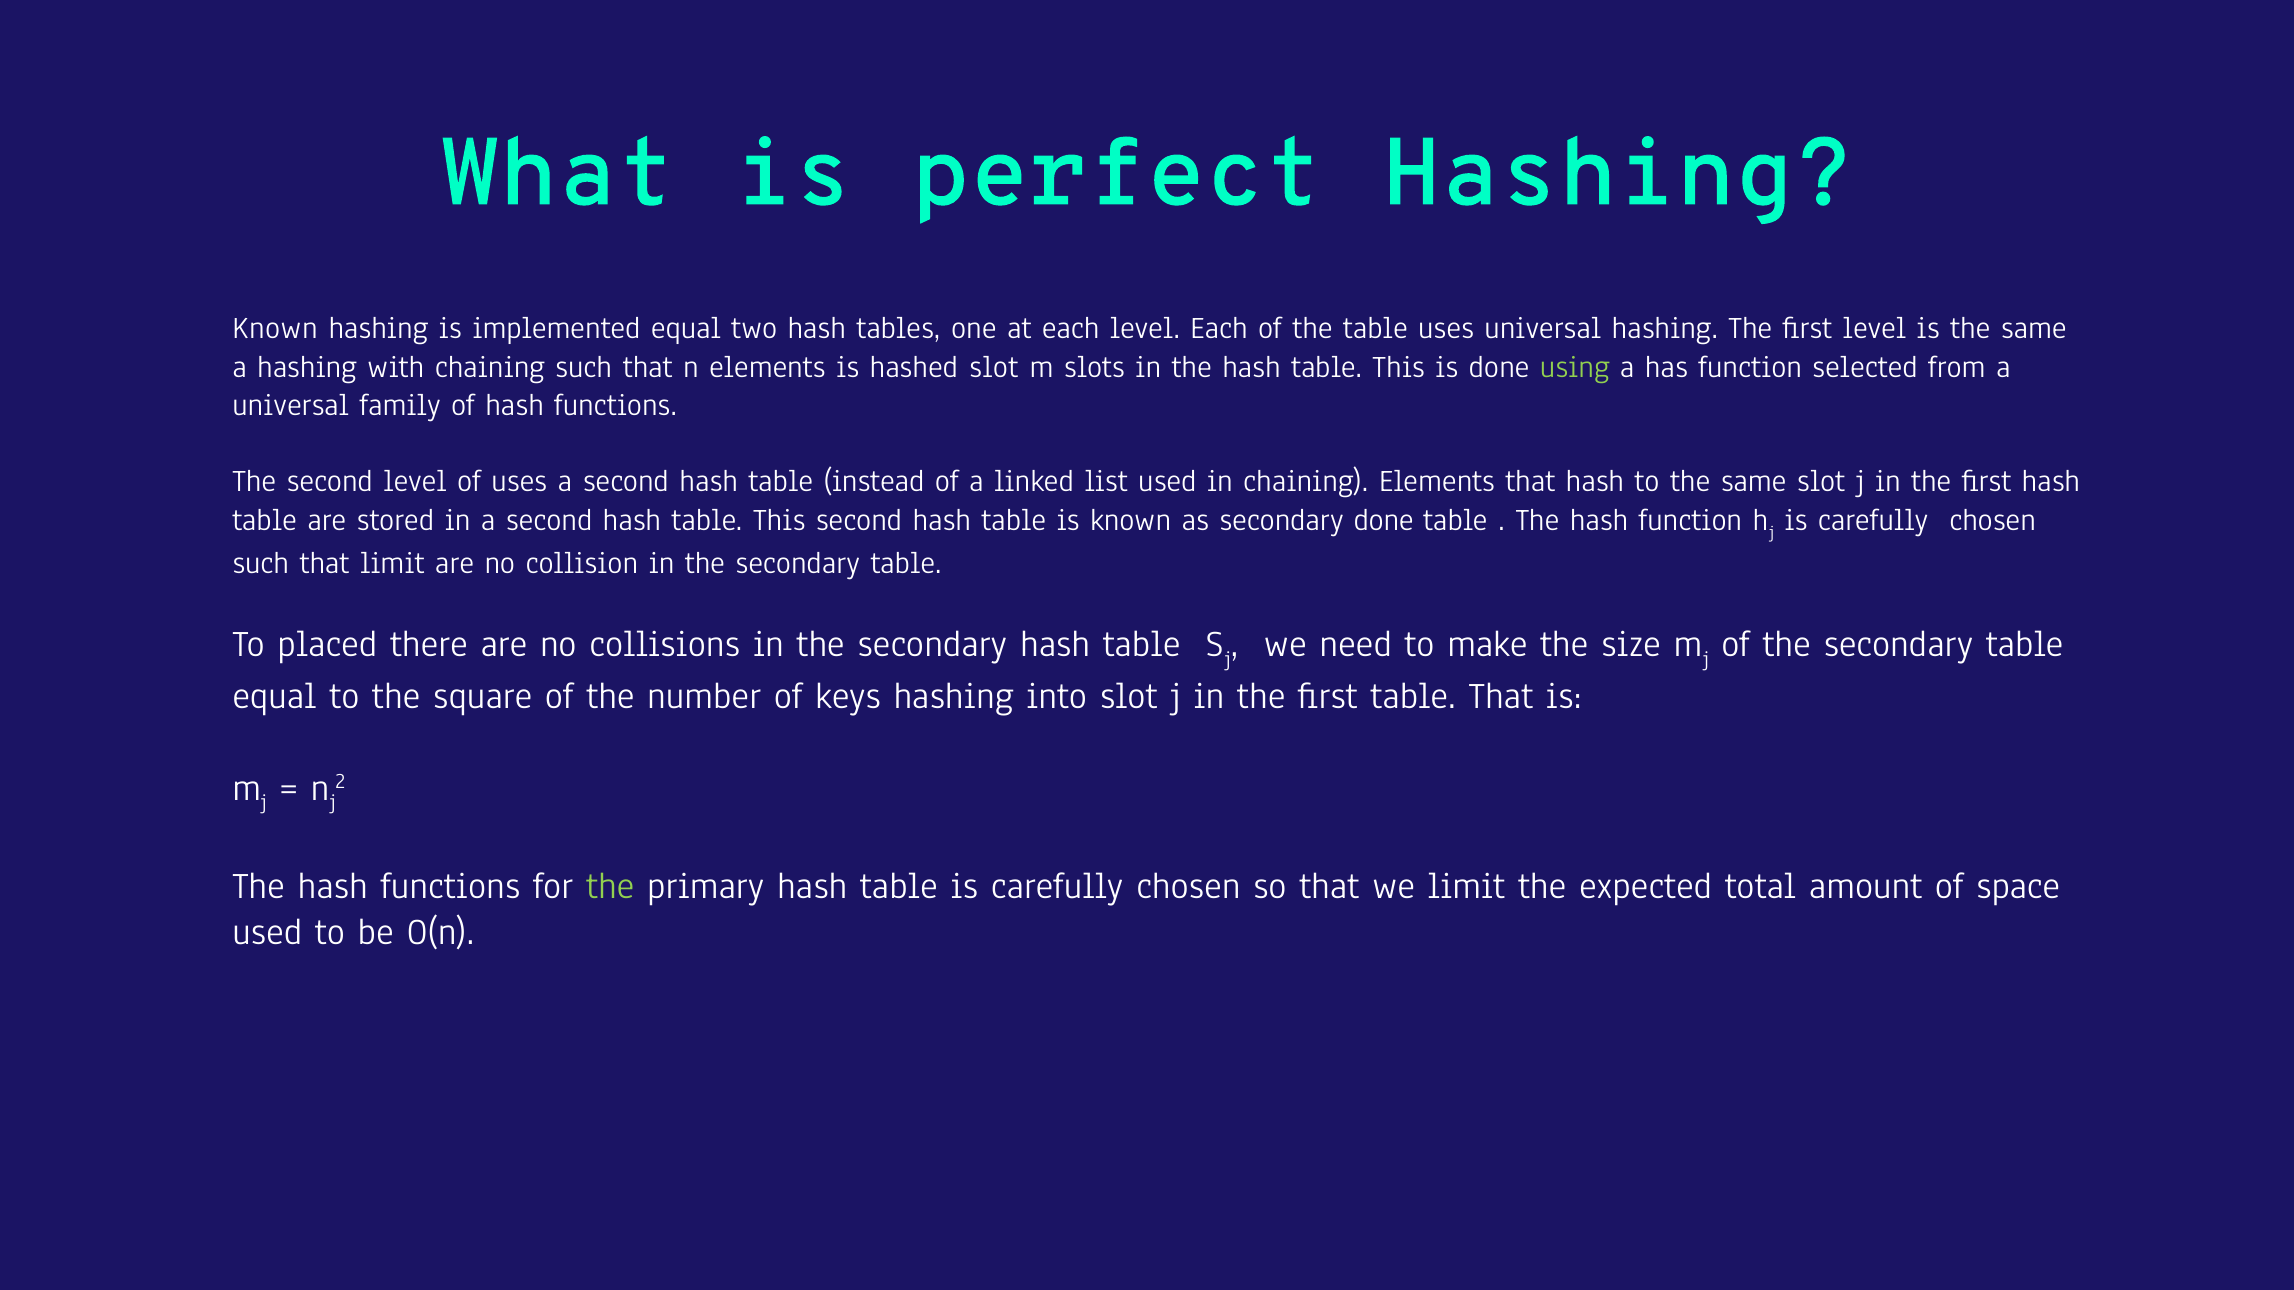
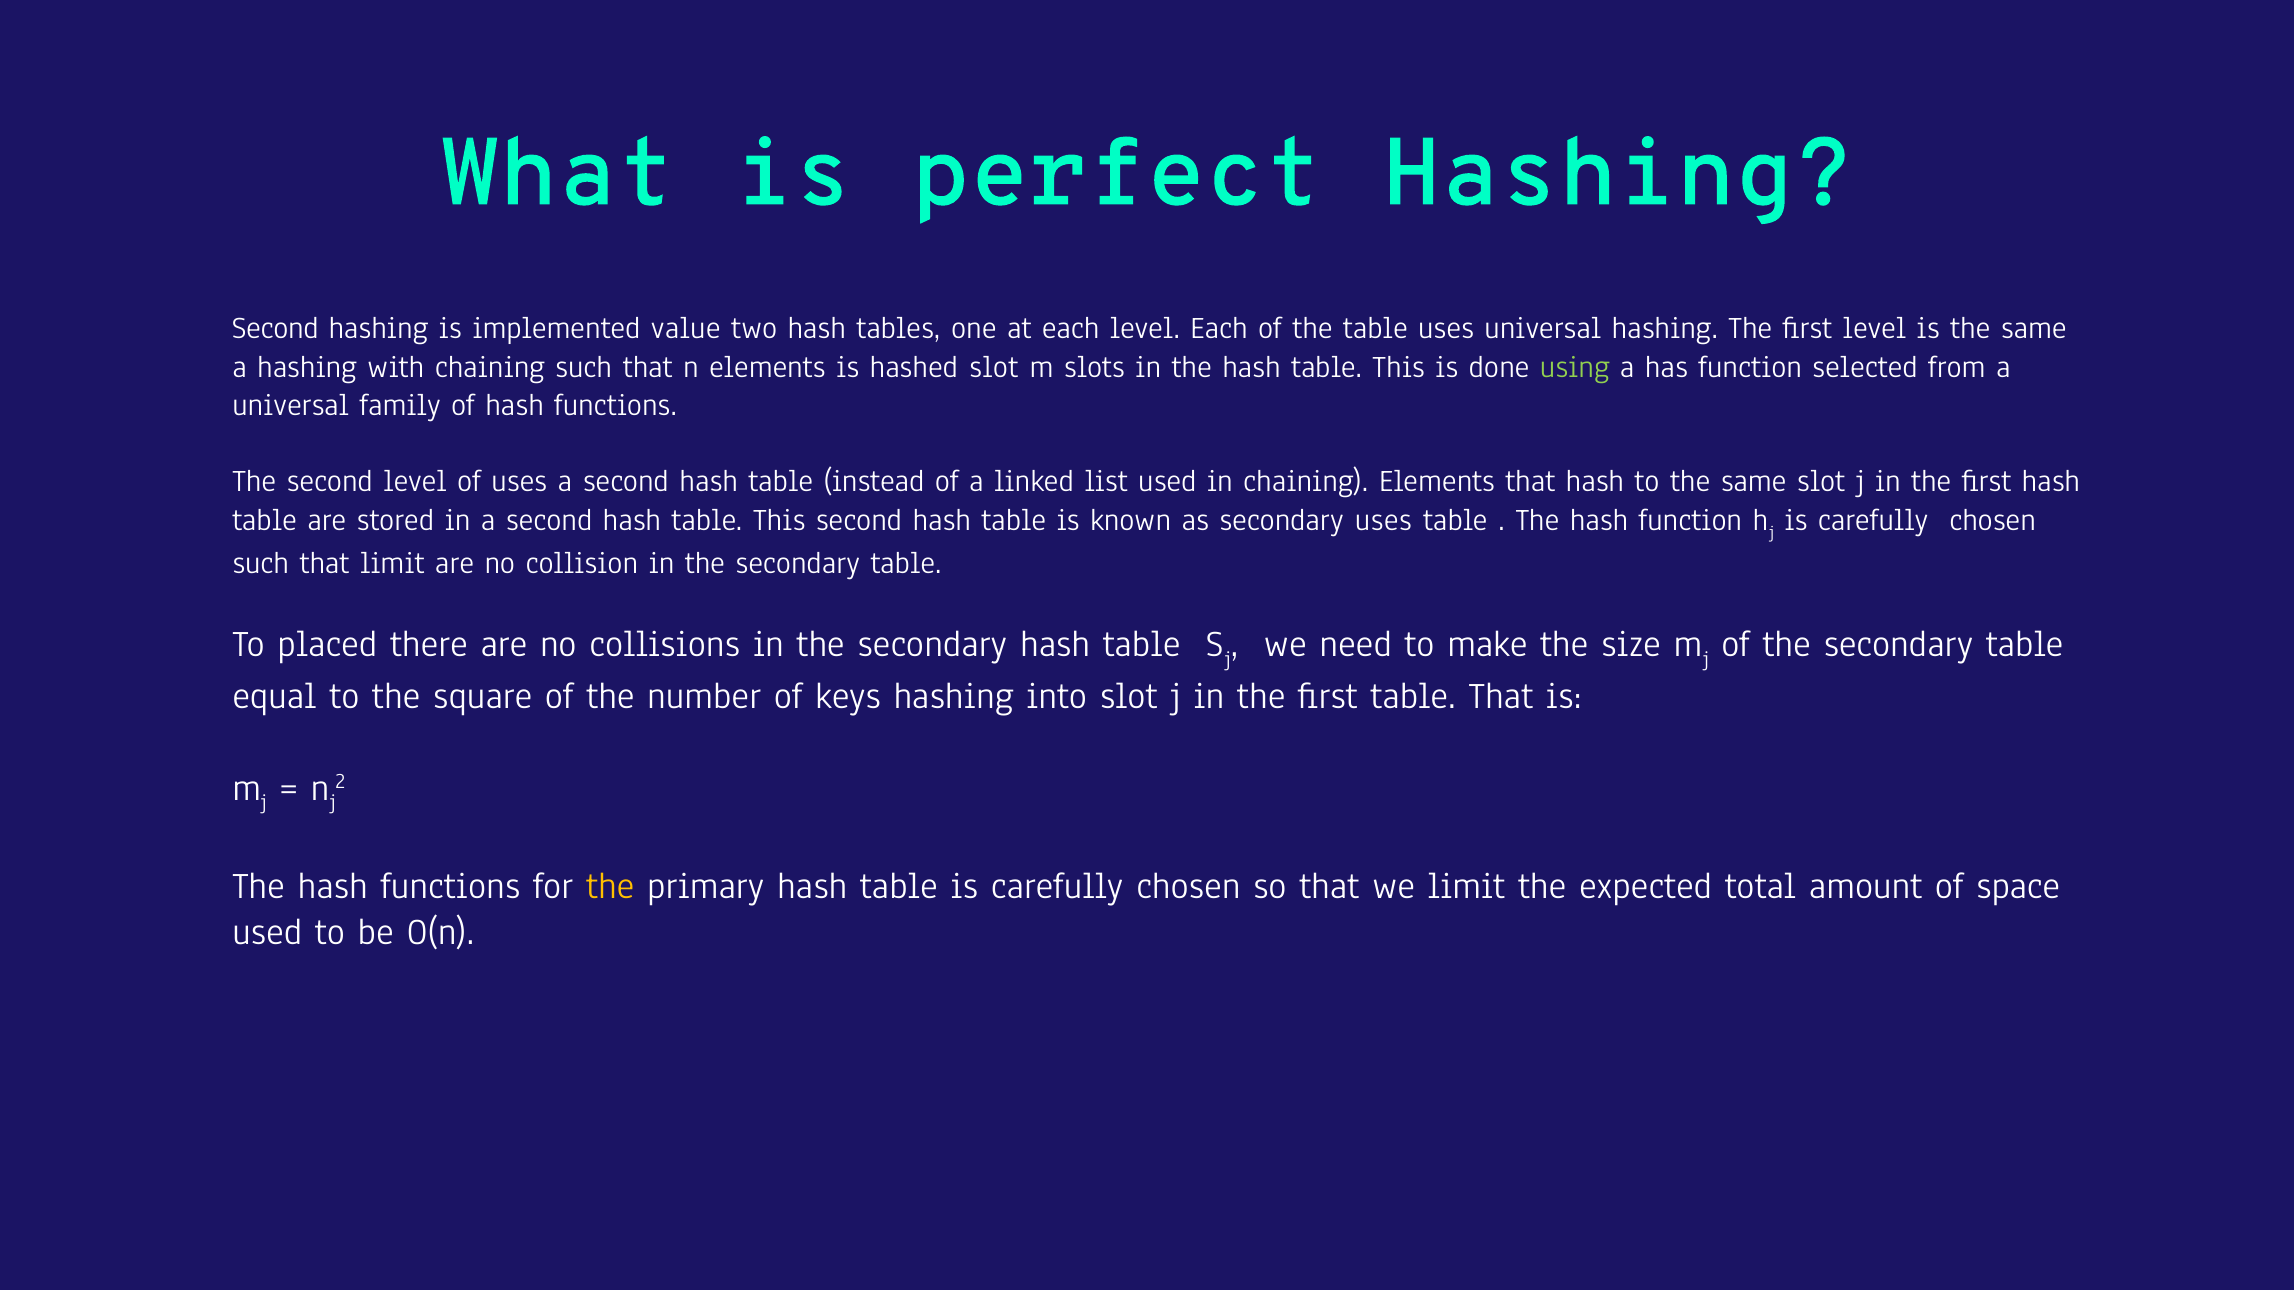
Known: Known -> Second (275, 328)
implemented equal: equal -> value (686, 328)
secondary done: done -> uses (1383, 520)
the colour: light green -> yellow (610, 886)
